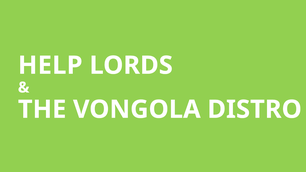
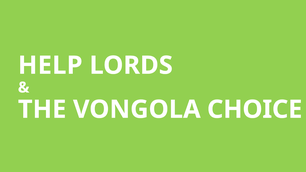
DISTRO: DISTRO -> CHOICE (255, 110)
